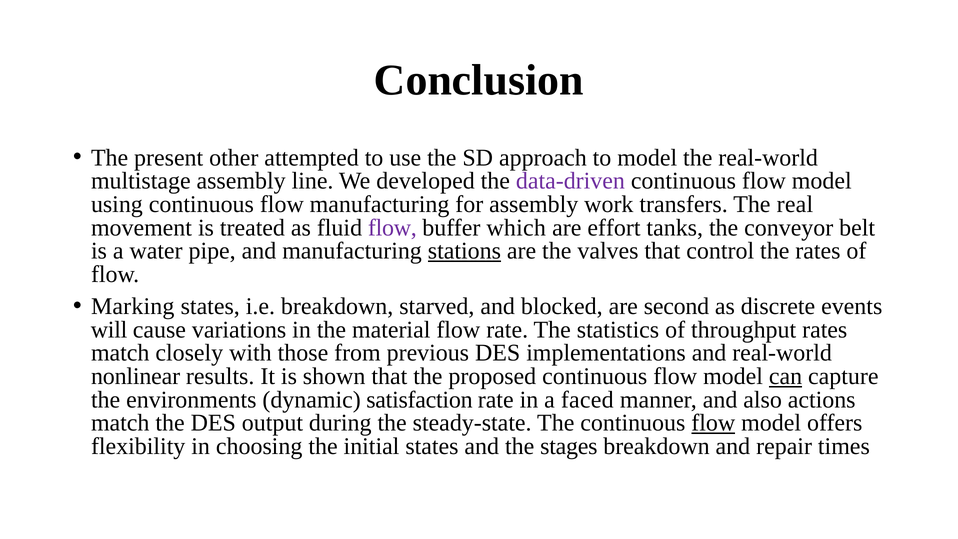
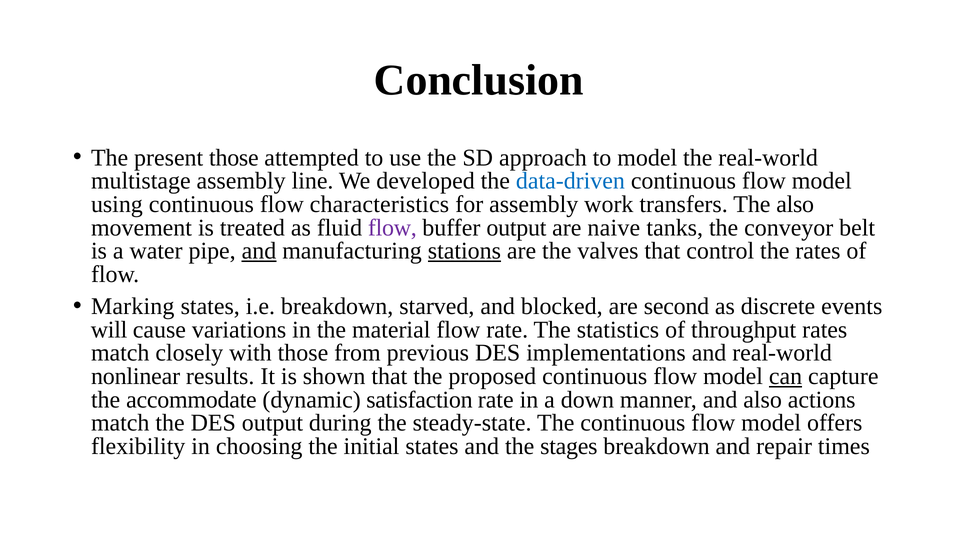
present other: other -> those (234, 158)
data-driven colour: purple -> blue (570, 181)
flow manufacturing: manufacturing -> characteristics (379, 204)
The real: real -> also (795, 204)
buffer which: which -> output (516, 228)
effort: effort -> naive (614, 228)
and underline: none -> present (259, 251)
environments: environments -> accommodate (191, 400)
faced: faced -> down (587, 400)
flow underline: present -> none (713, 423)
